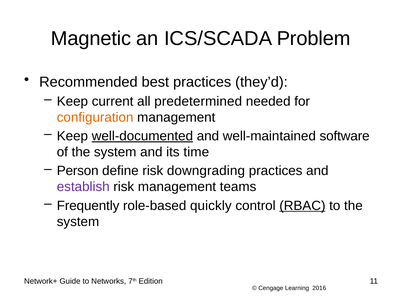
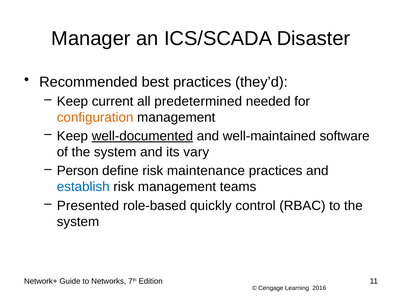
Magnetic: Magnetic -> Manager (91, 39)
Problem: Problem -> Disaster (314, 39)
time: time -> vary (196, 152)
downgrading: downgrading -> maintenance (206, 171)
establish colour: purple -> blue (83, 187)
Frequently: Frequently -> Presented (88, 206)
RBAC underline: present -> none (302, 206)
